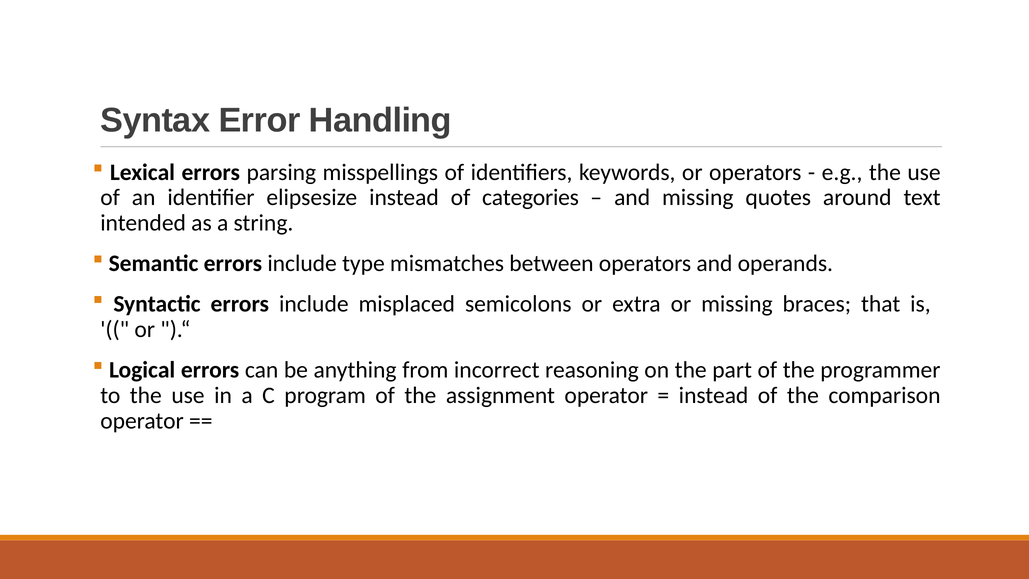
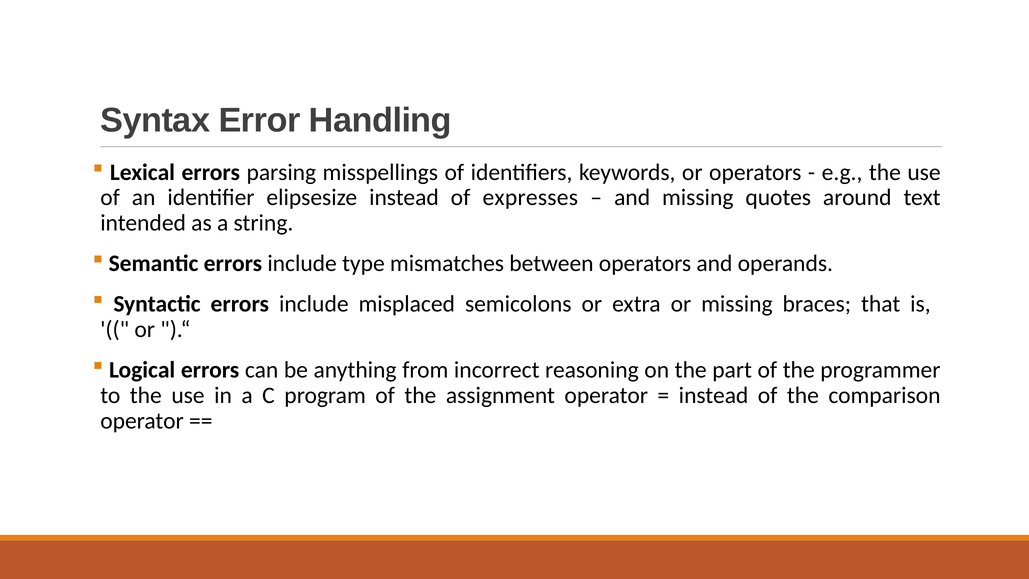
categories: categories -> expresses (530, 198)
